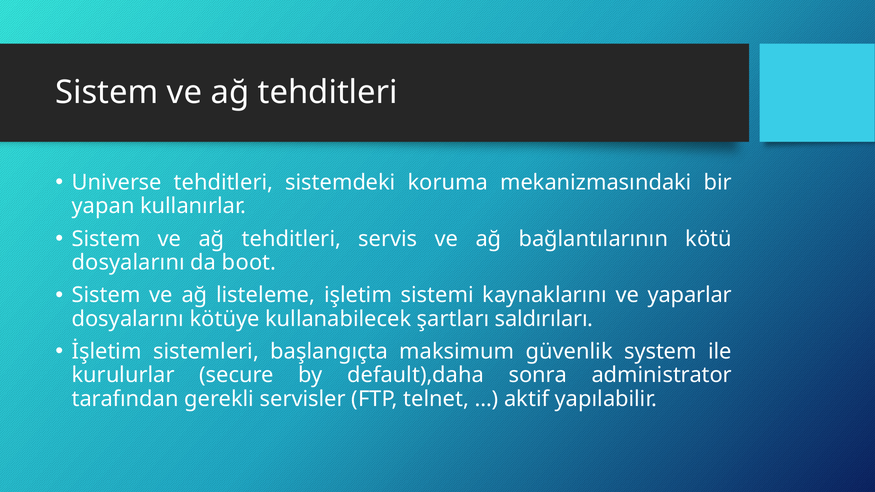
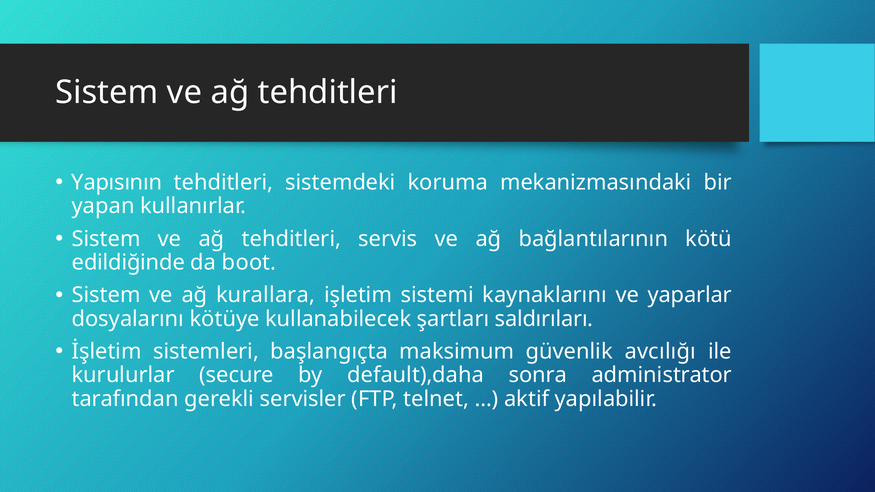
Universe: Universe -> Yapısının (117, 183)
dosyalarını: dosyalarını -> edildiğinde (128, 263)
listeleme: listeleme -> kurallara (266, 295)
system: system -> avcılığı (660, 352)
